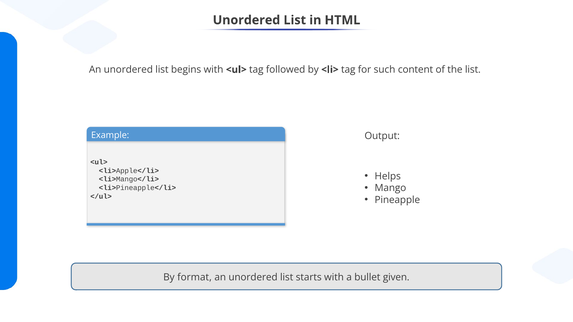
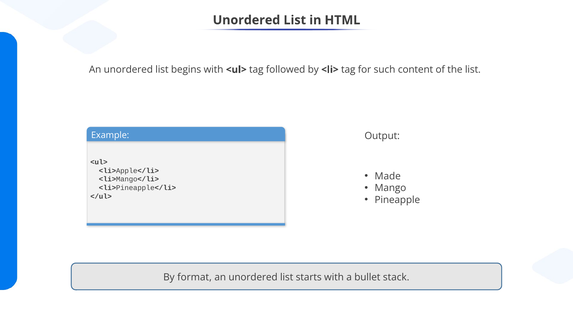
Helps: Helps -> Made (388, 176)
given: given -> stack (396, 277)
